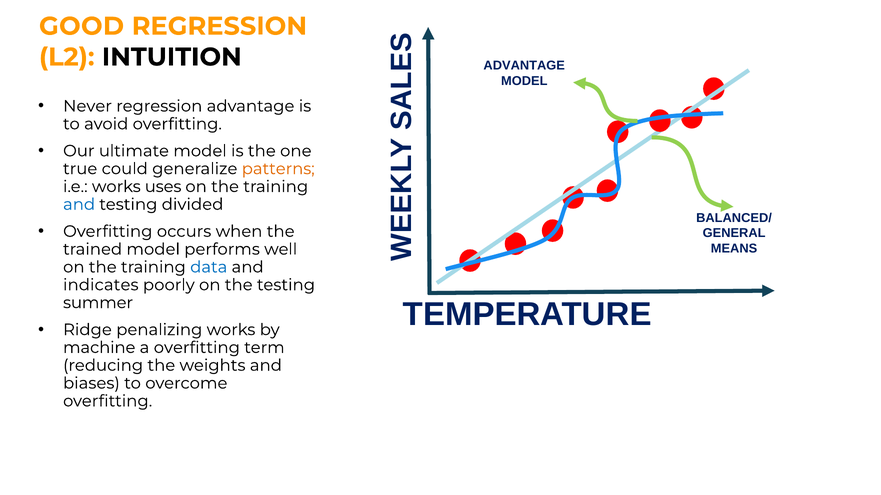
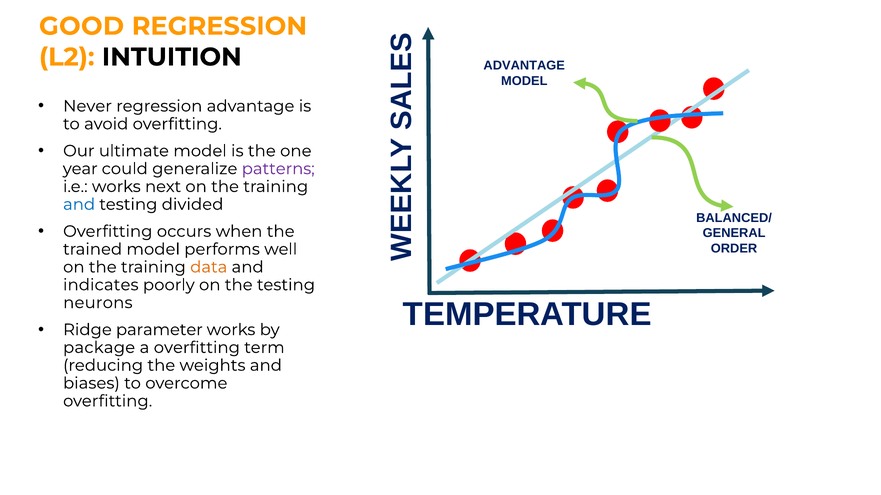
true: true -> year (80, 169)
patterns colour: orange -> purple (278, 169)
uses: uses -> next (163, 187)
MEANS: MEANS -> ORDER (734, 249)
data colour: blue -> orange (209, 267)
summer: summer -> neurons (98, 303)
penalizing: penalizing -> parameter (159, 330)
machine: machine -> package (99, 348)
